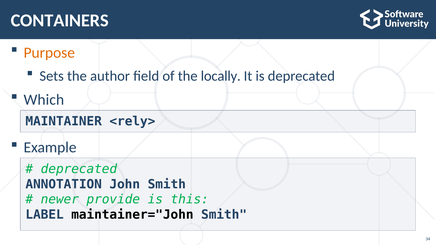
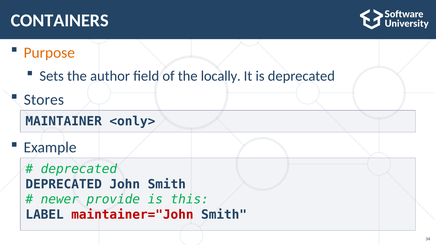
Which: Which -> Stores (44, 100)
<rely>: <rely> -> <only> (132, 122)
ANNOTATION: ANNOTATION -> DEPRECATED (64, 184)
maintainer="John colour: black -> red (132, 215)
